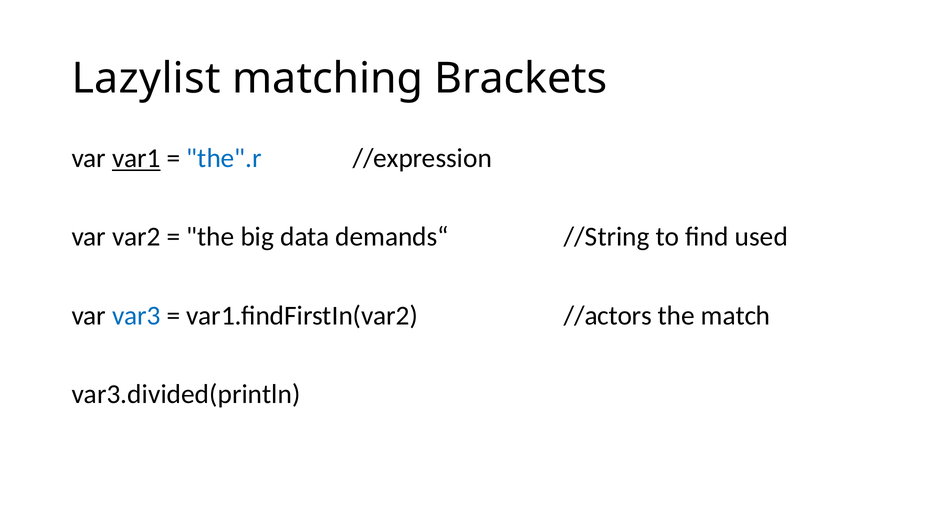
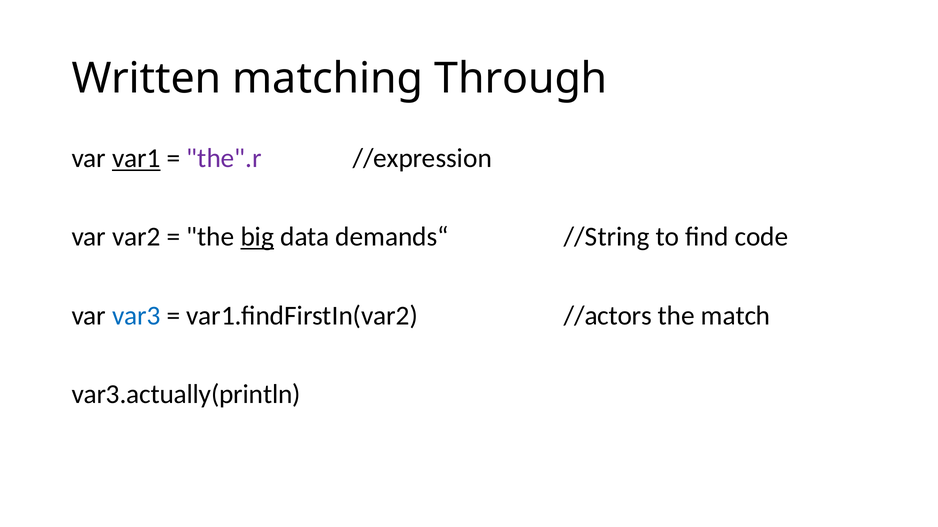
Lazylist: Lazylist -> Written (146, 79)
Brackets: Brackets -> Through (521, 79)
the".r colour: blue -> purple (224, 159)
big underline: none -> present (257, 237)
used: used -> code (761, 237)
var3.divided(println: var3.divided(println -> var3.actually(println (186, 395)
